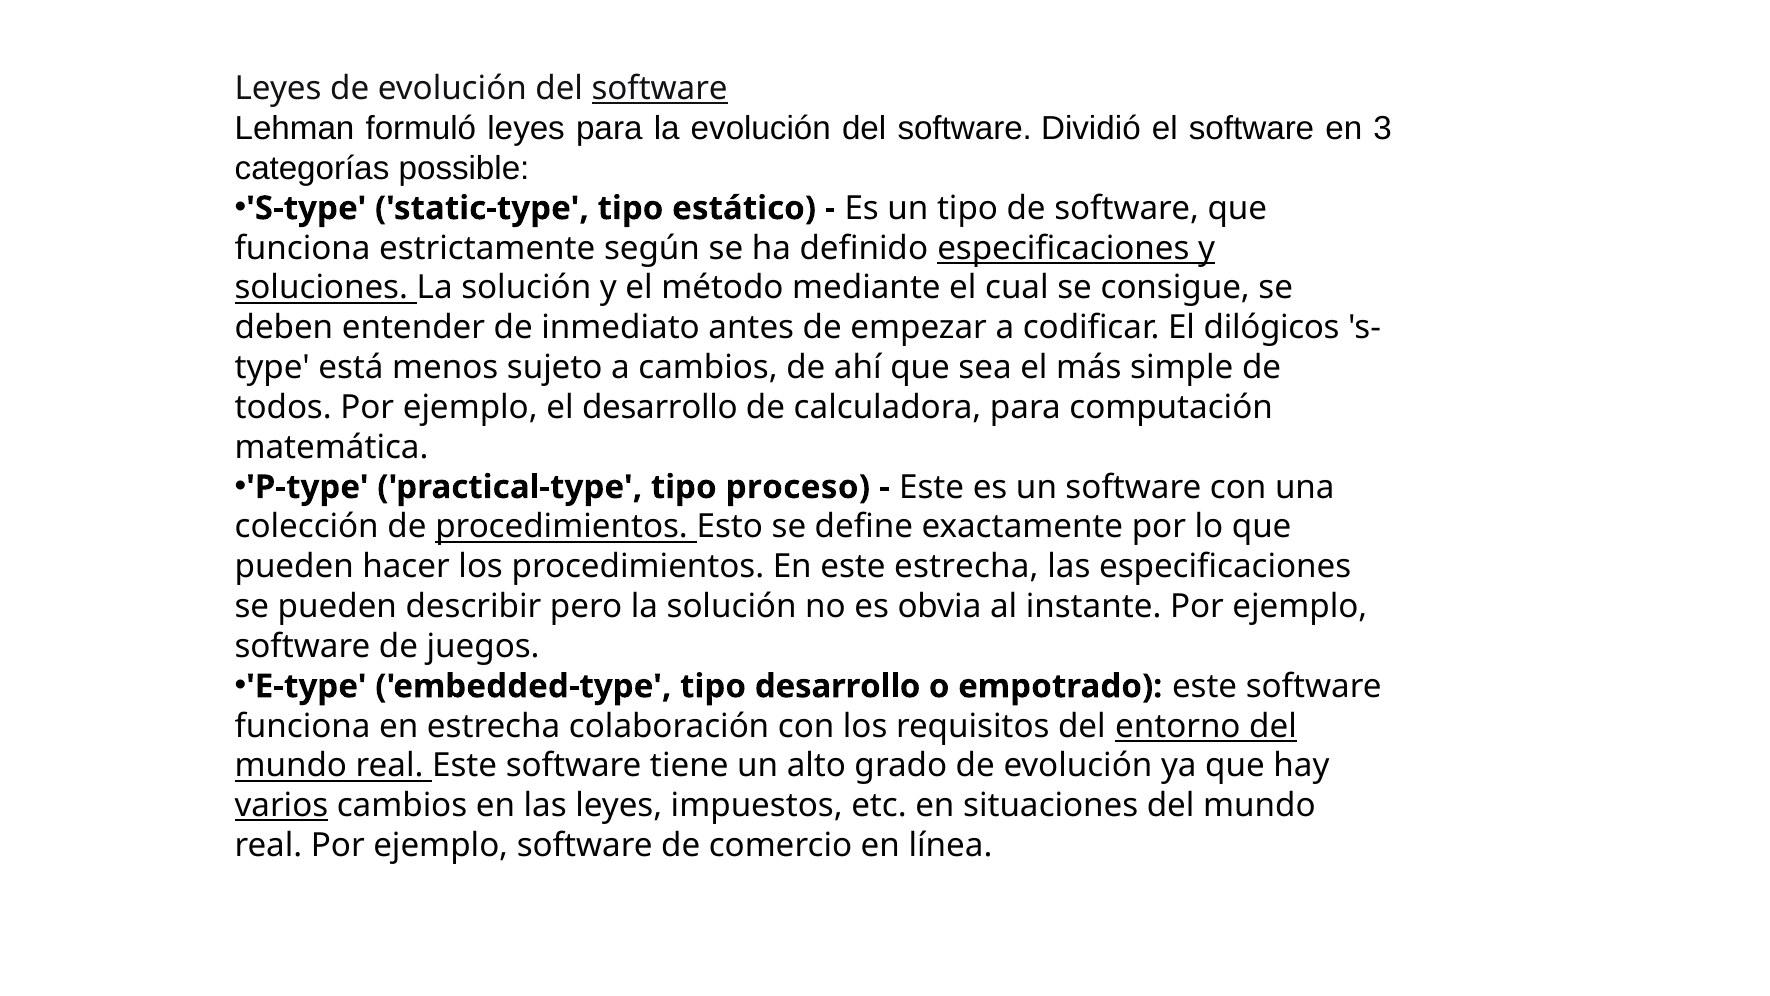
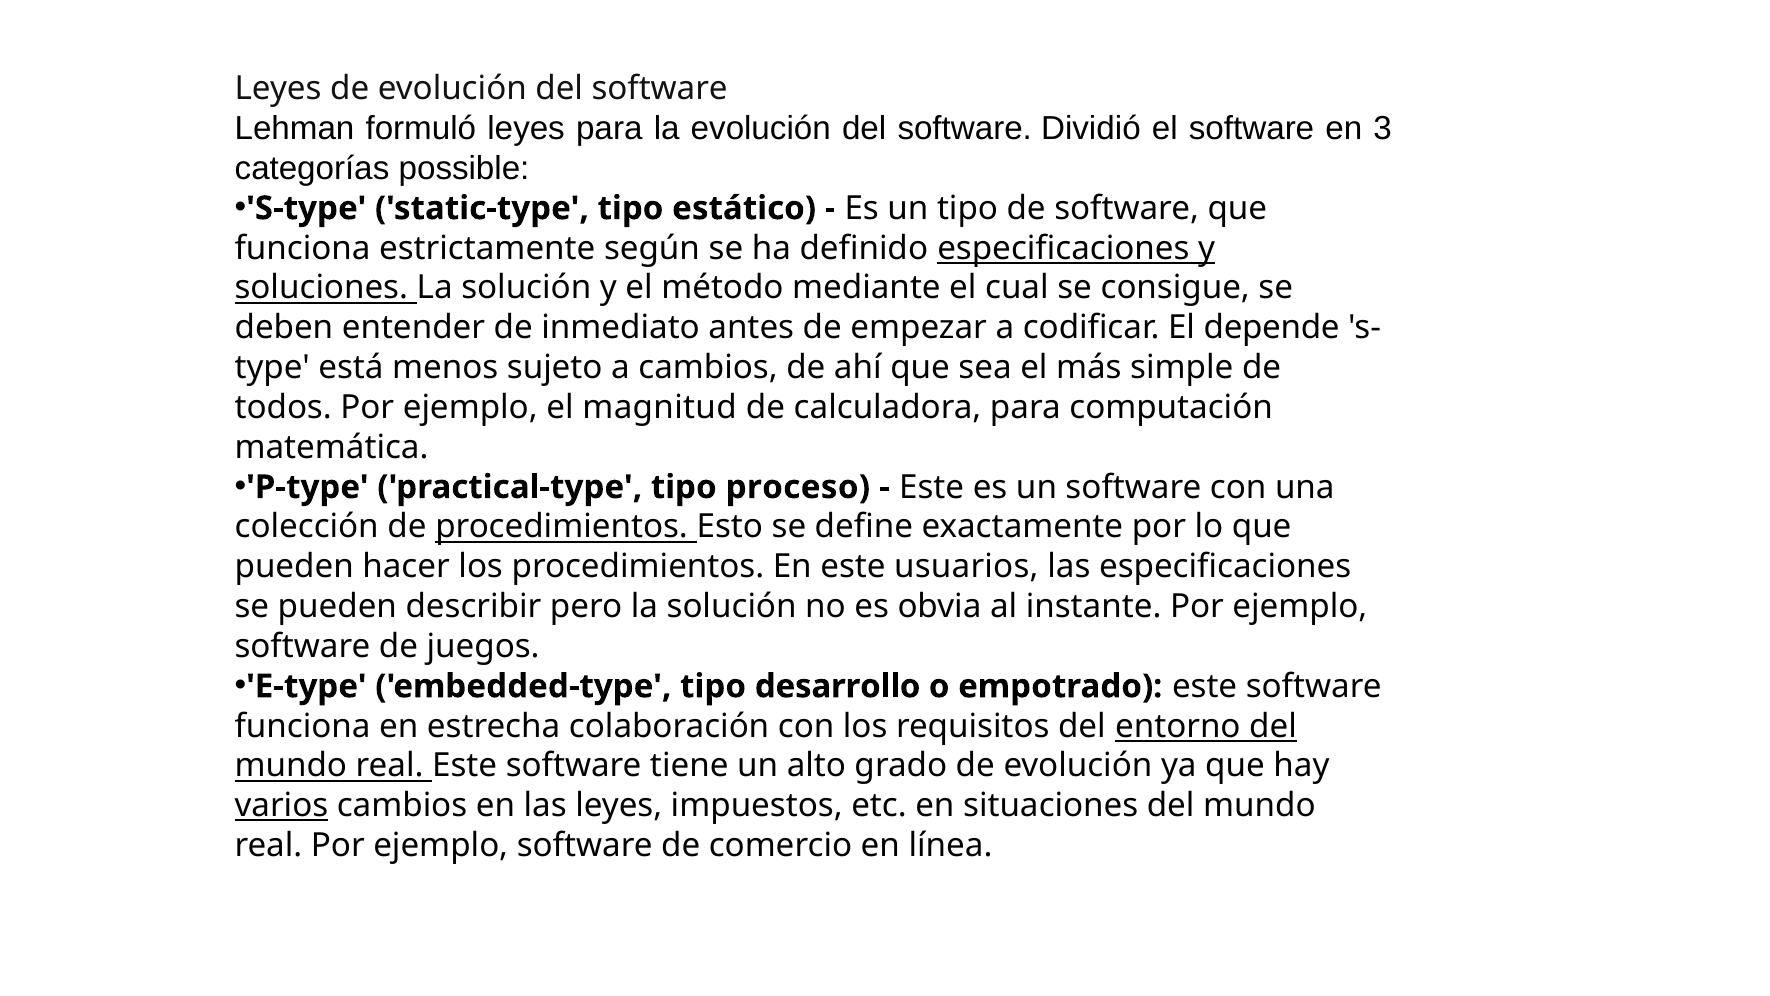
software underline: present -> none (660, 89)
dilógicos: dilógicos -> depende (1272, 328)
el desarrollo: desarrollo -> magnitud (660, 407)
este estrecha: estrecha -> usuarios (966, 567)
